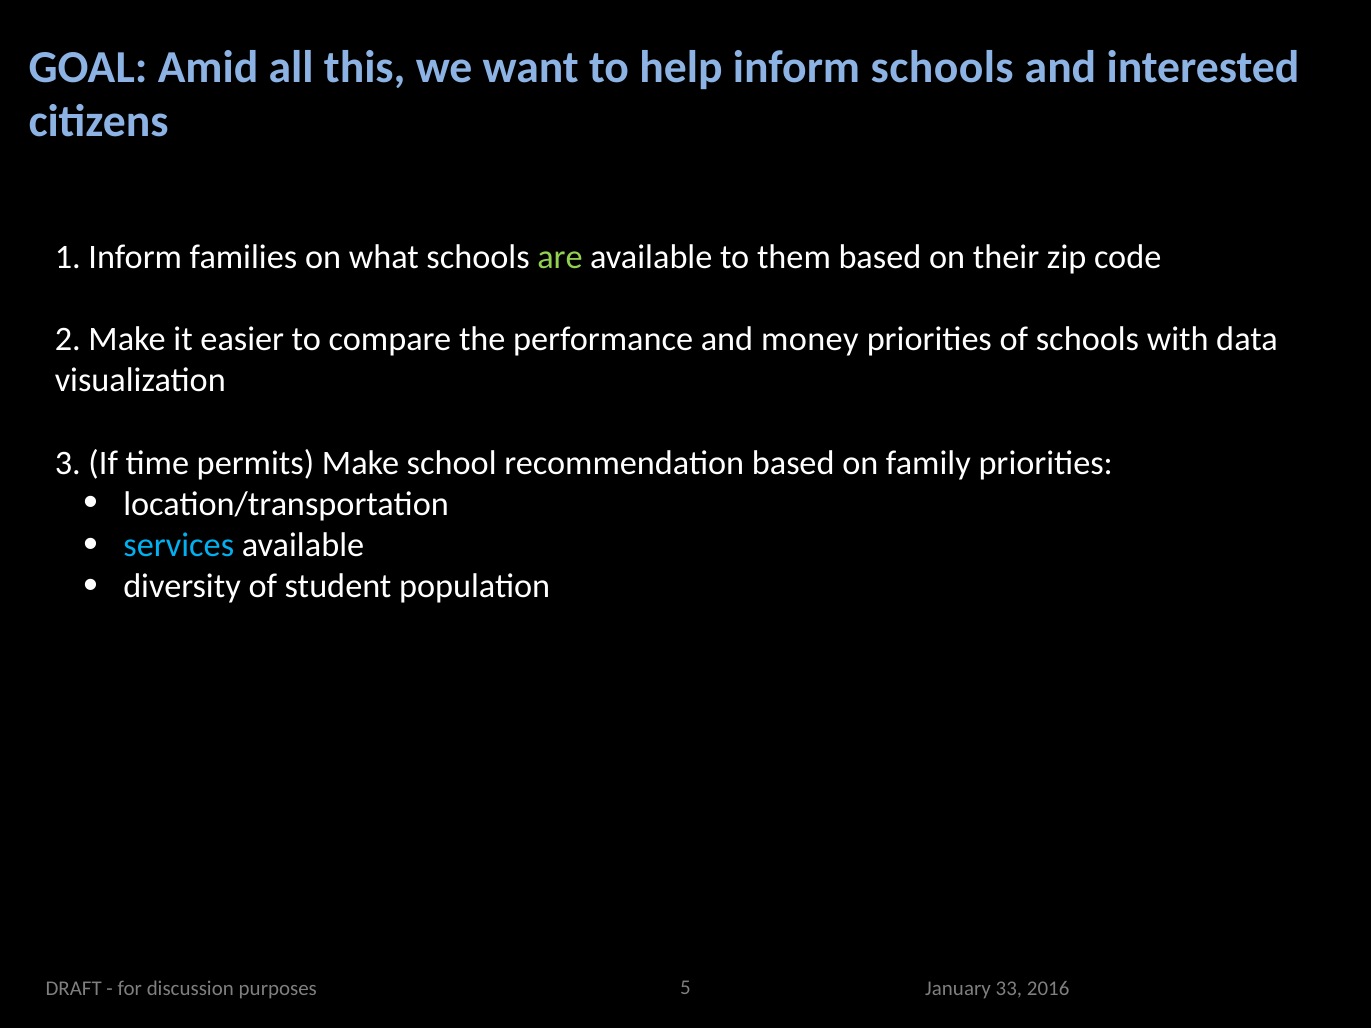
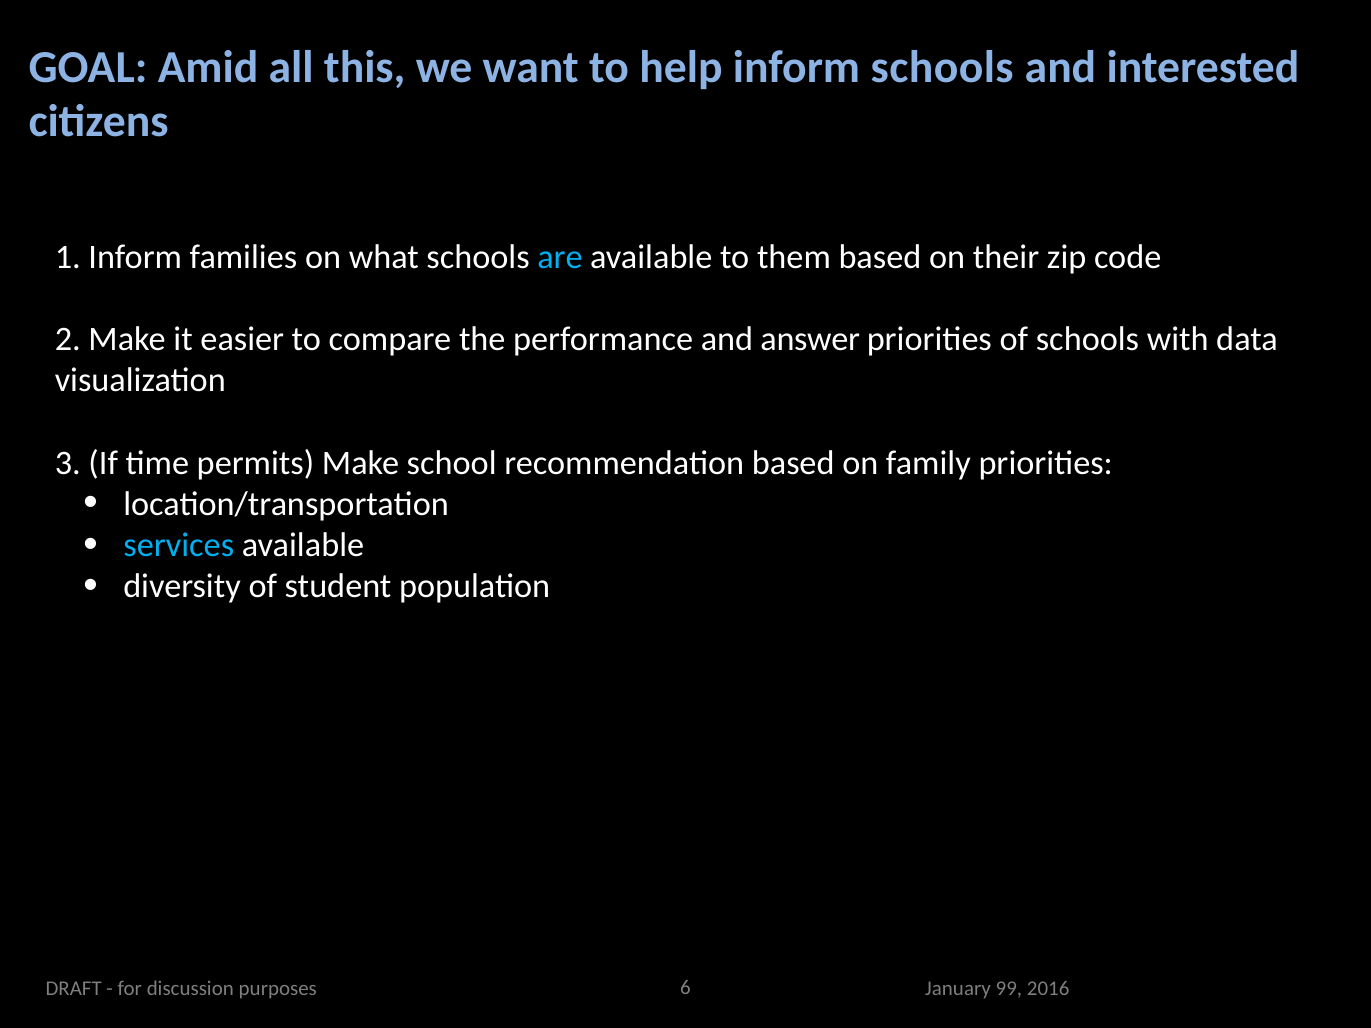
are colour: light green -> light blue (560, 257)
money: money -> answer (810, 340)
5: 5 -> 6 (686, 988)
33: 33 -> 99 (1009, 989)
